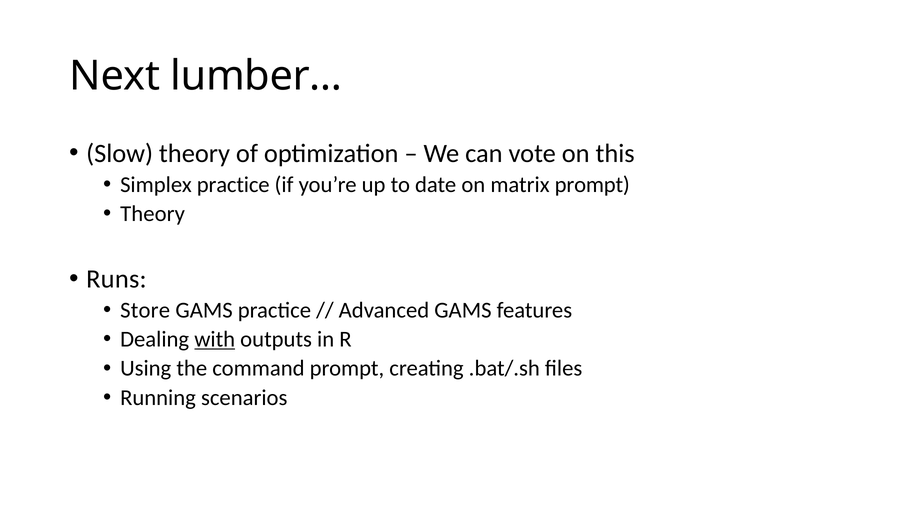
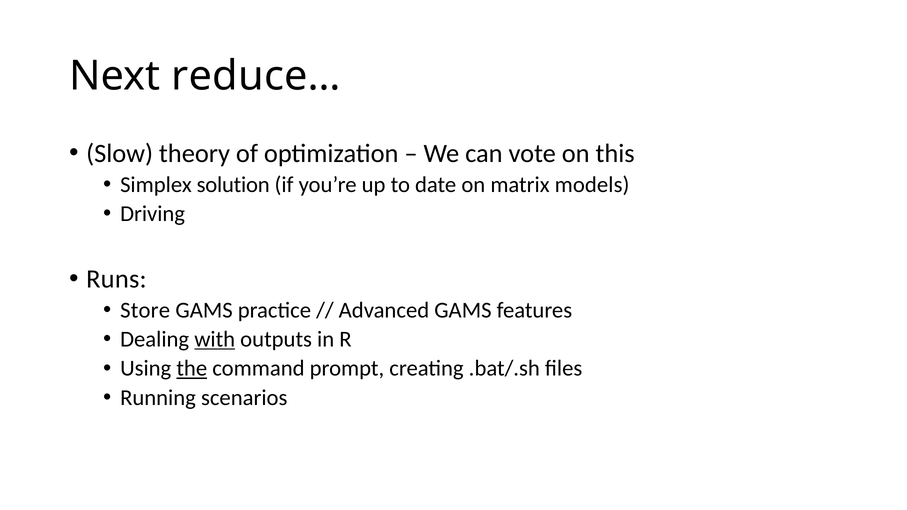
lumber…: lumber… -> reduce… (256, 76)
Simplex practice: practice -> solution (233, 185)
matrix prompt: prompt -> models (592, 185)
Theory: Theory -> Driving (153, 214)
the underline: none -> present (192, 369)
